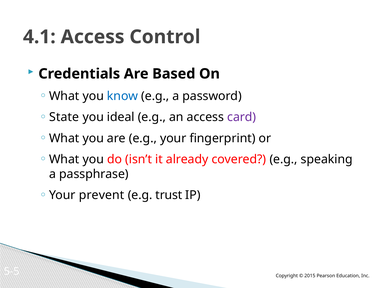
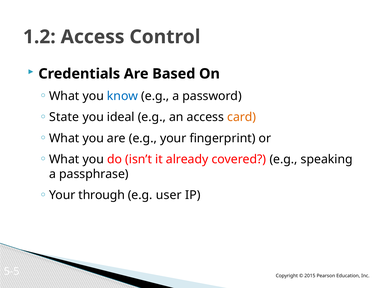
4.1: 4.1 -> 1.2 (39, 37)
card colour: purple -> orange (242, 117)
prevent: prevent -> through (102, 195)
trust: trust -> user (169, 195)
